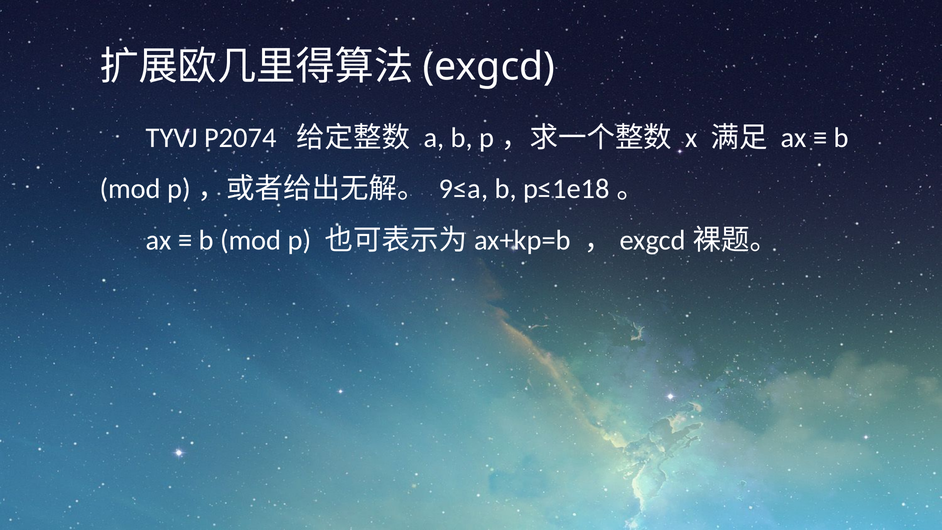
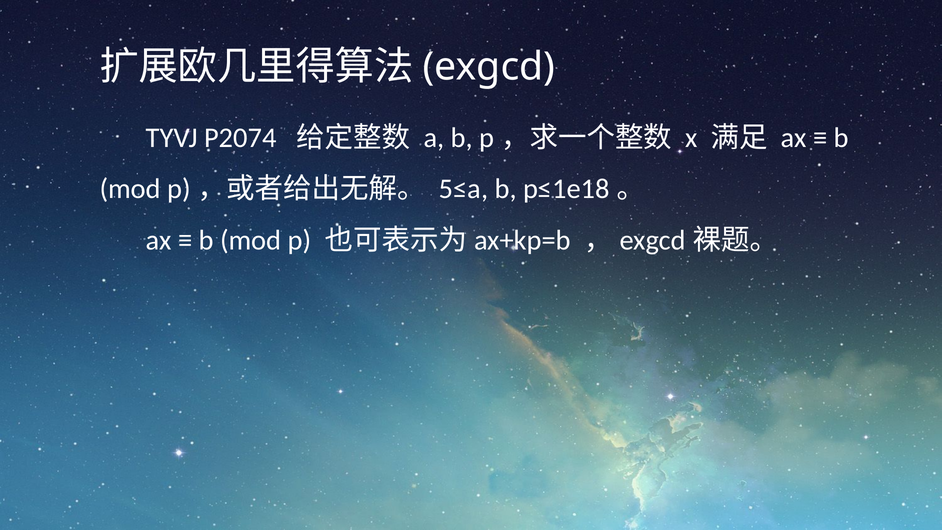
9≤a: 9≤a -> 5≤a (464, 189)
